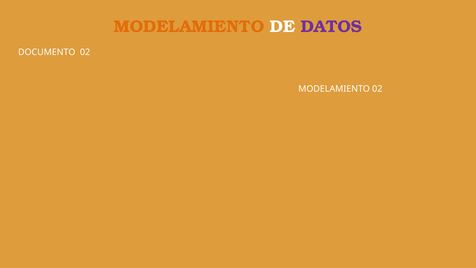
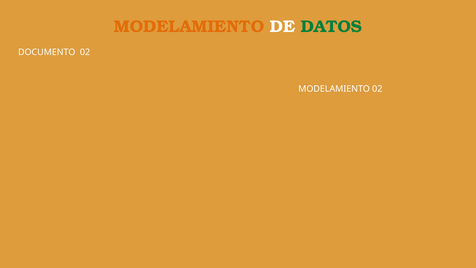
DATOS colour: purple -> green (331, 26)
